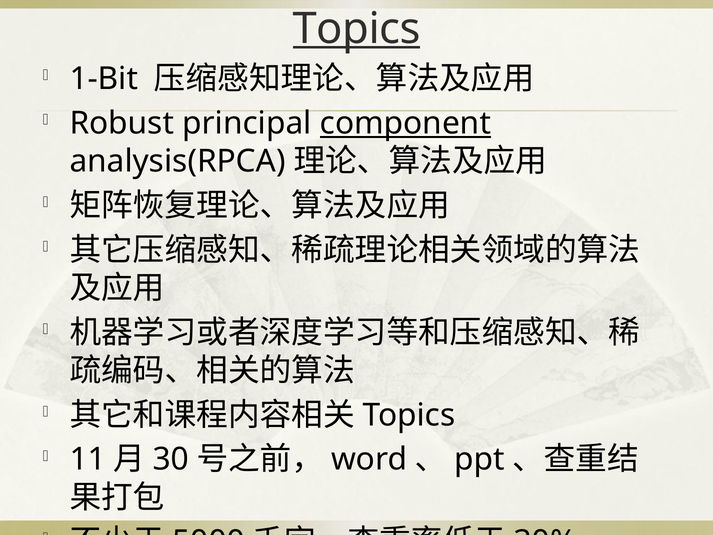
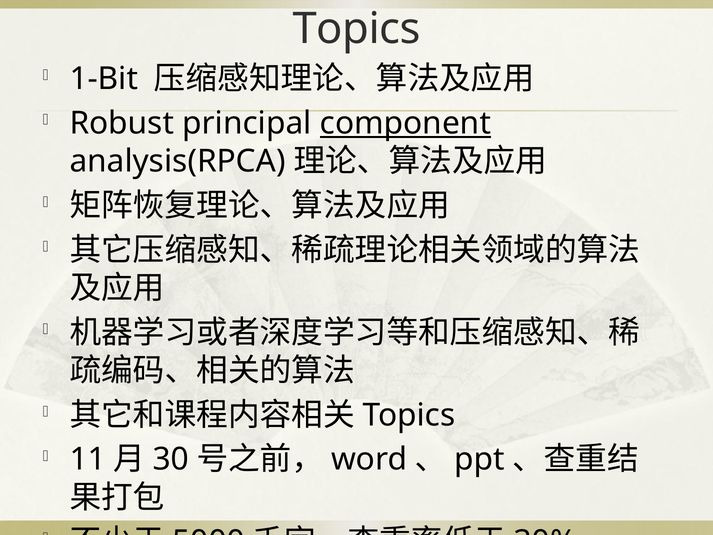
Topics underline: present -> none (357, 29)
